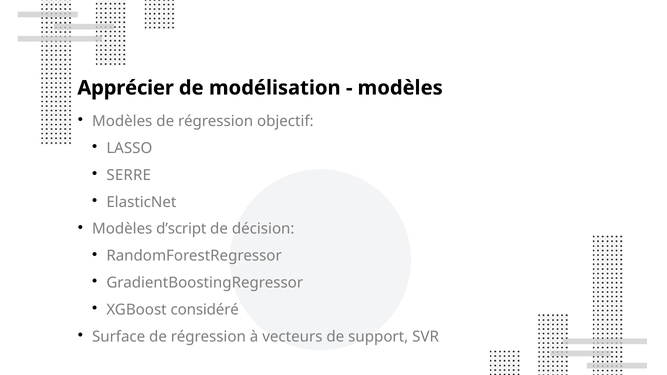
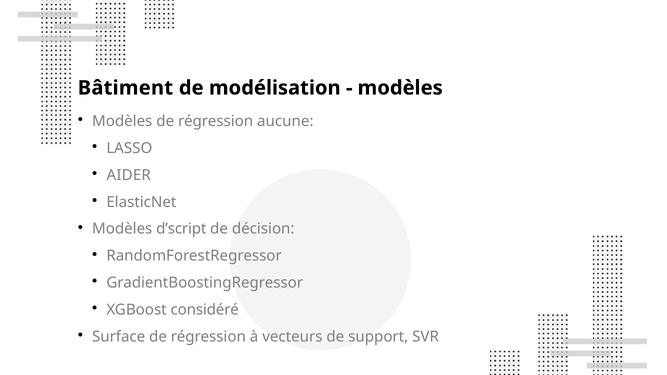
Apprécier: Apprécier -> Bâtiment (125, 88)
objectif: objectif -> aucune (285, 121)
SERRE: SERRE -> AIDER (129, 175)
